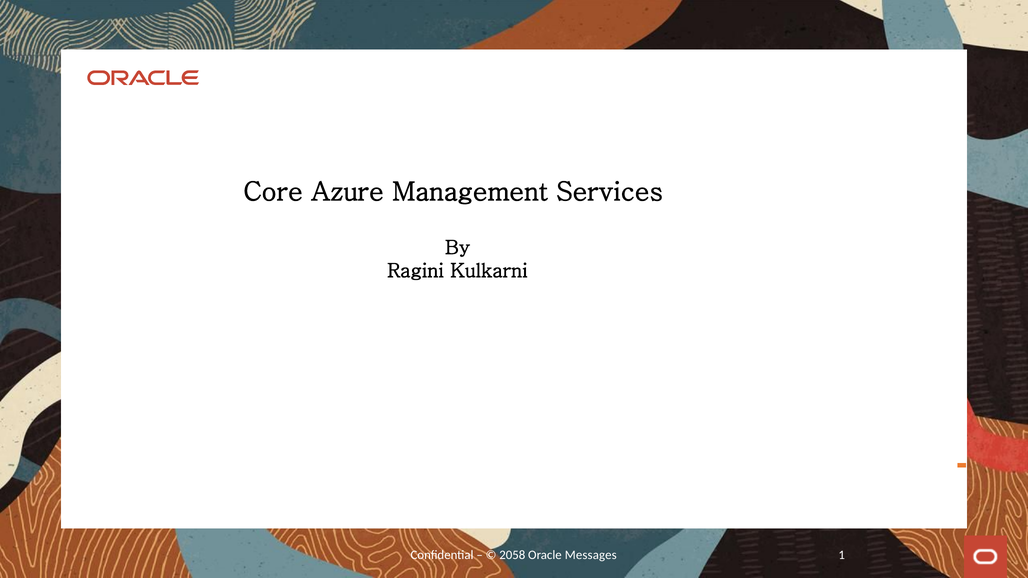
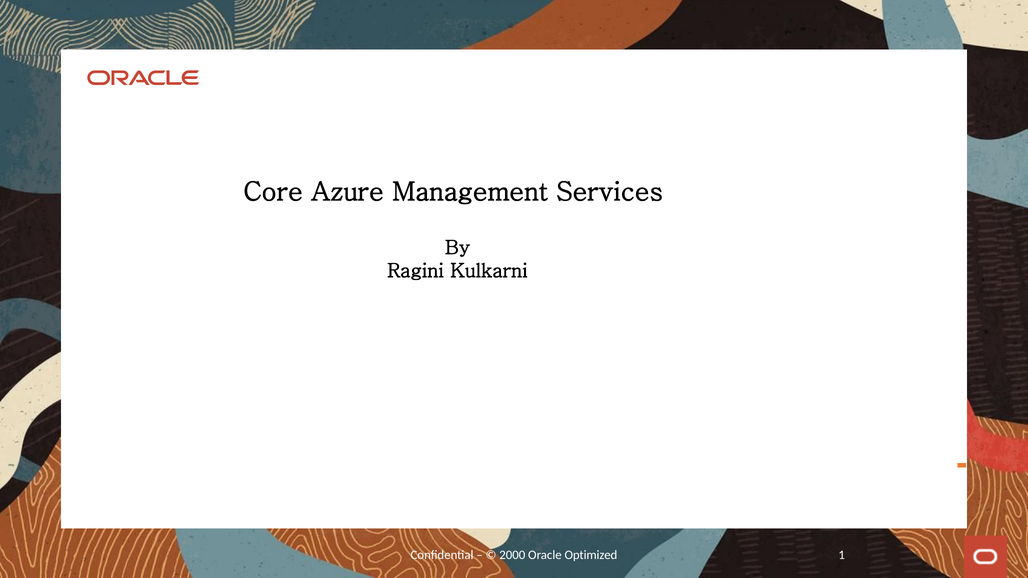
2058: 2058 -> 2000 (512, 555)
Messages: Messages -> Optimized (591, 555)
